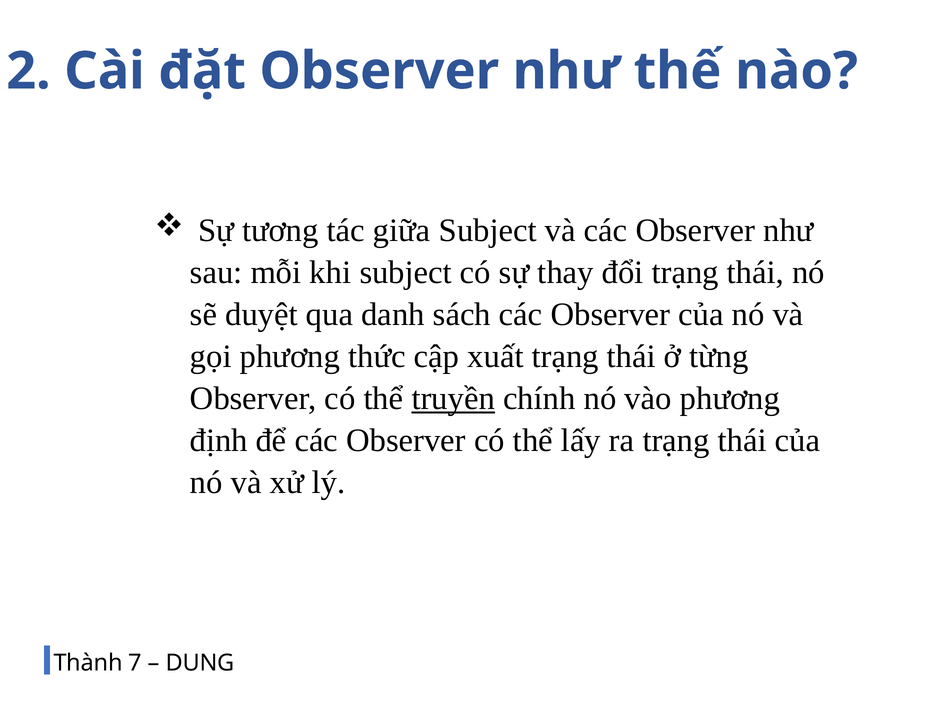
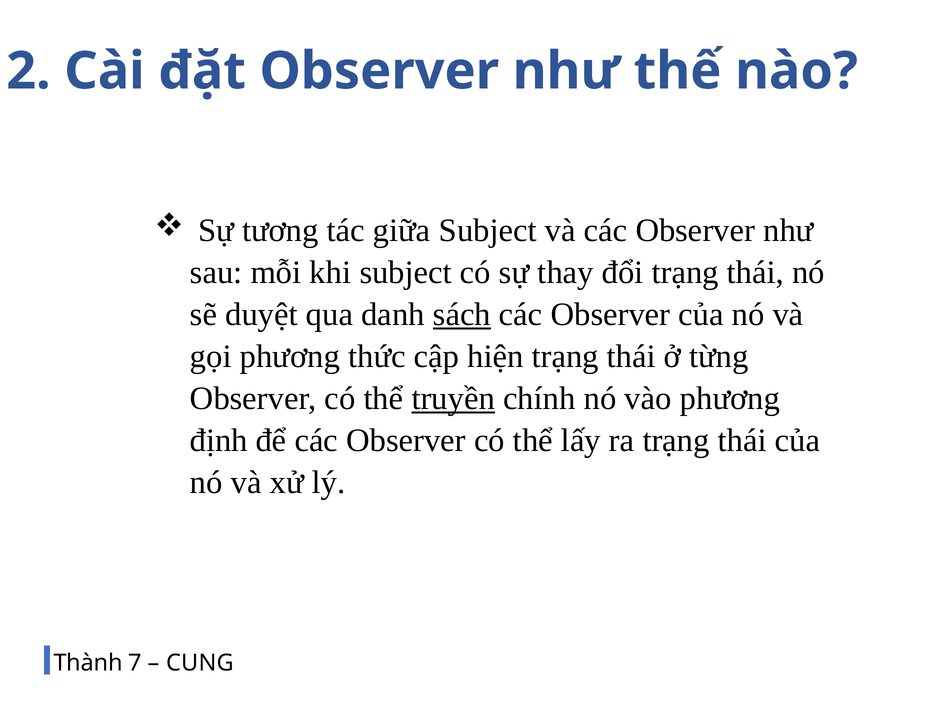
sách underline: none -> present (462, 315)
xuất: xuất -> hiện (495, 357)
DUNG: DUNG -> CUNG (200, 663)
